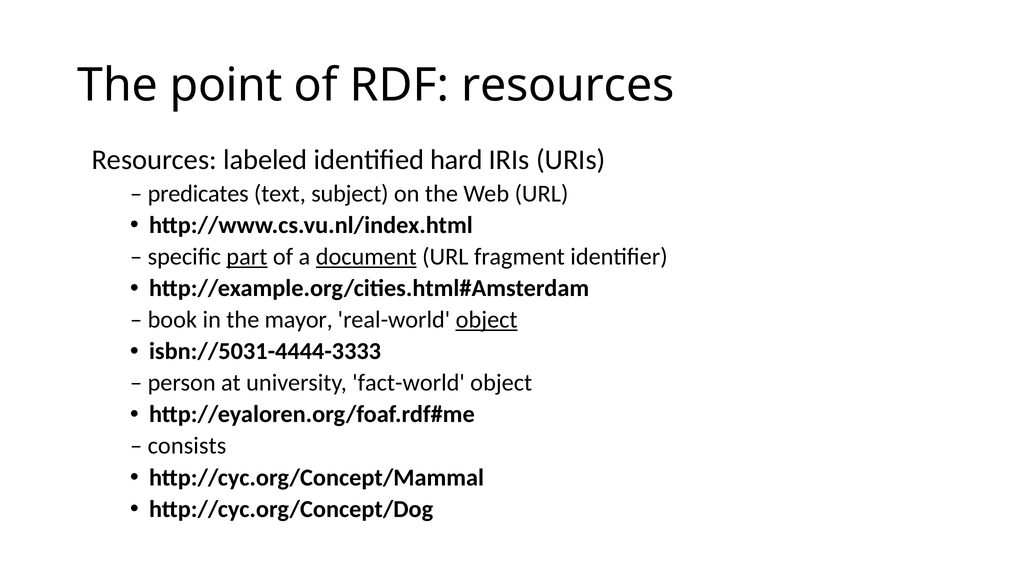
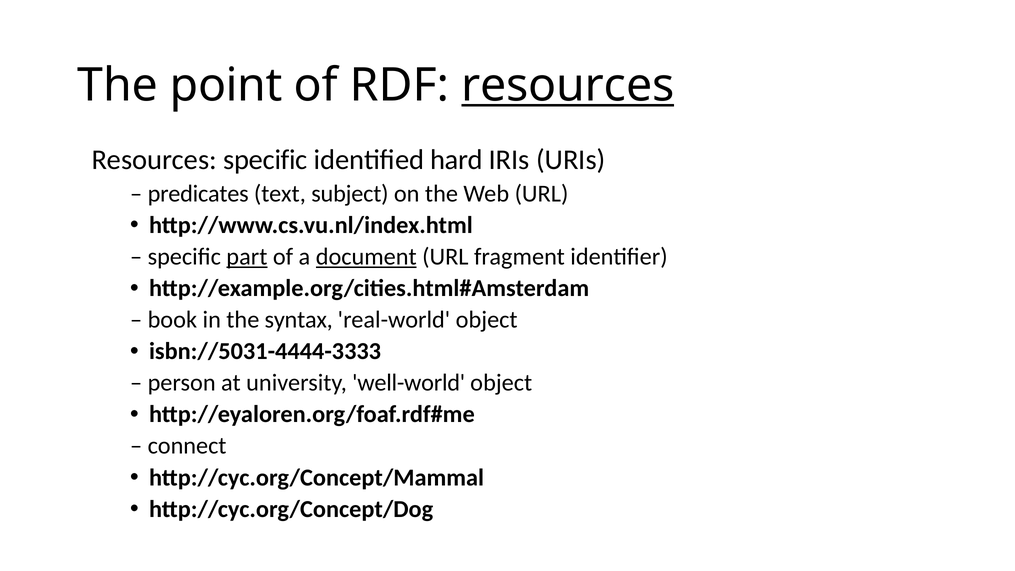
resources underline: none -> present (568, 85)
Resources labeled: labeled -> specific (265, 160)
mayor: mayor -> syntax (299, 320)
object underline: present -> none (487, 320)
fact-world: fact-world -> well-world (409, 383)
consists: consists -> connect (187, 446)
